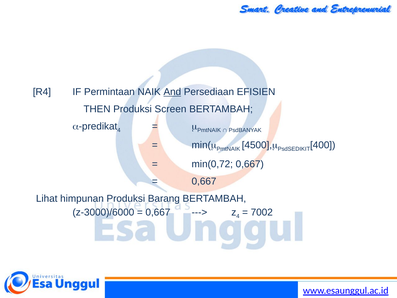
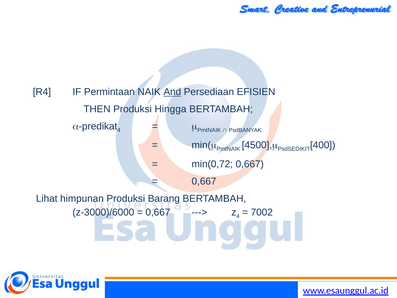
Screen: Screen -> Hingga (171, 109)
